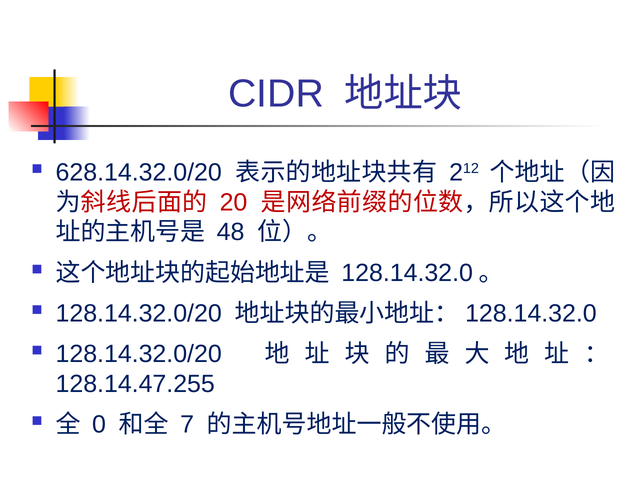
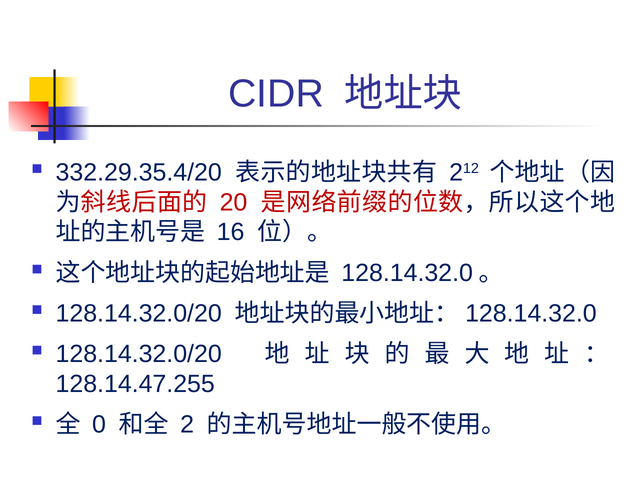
628.14.32.0/20: 628.14.32.0/20 -> 332.29.35.4/20 (139, 173)
48: 48 -> 16 (231, 232)
7: 7 -> 2 (187, 425)
